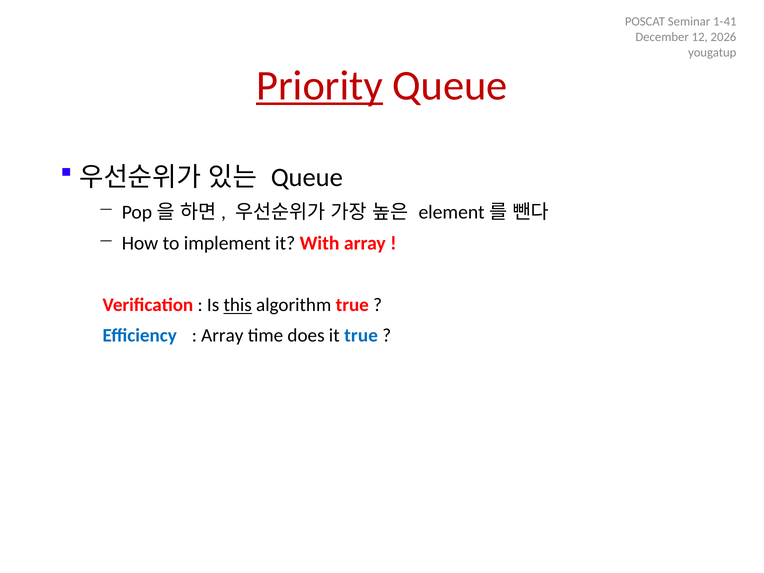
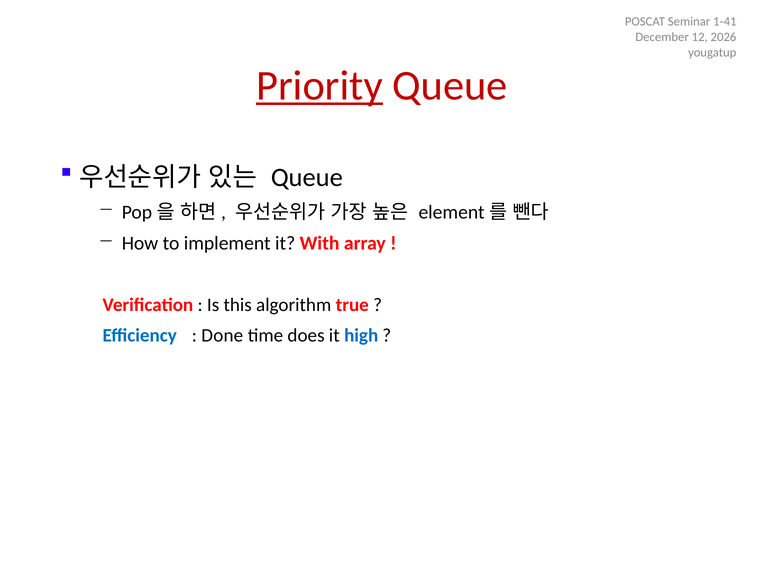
this underline: present -> none (238, 305)
Array: Array -> Done (222, 336)
it true: true -> high (361, 336)
